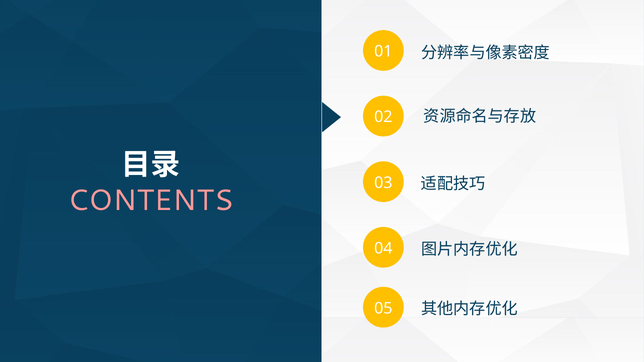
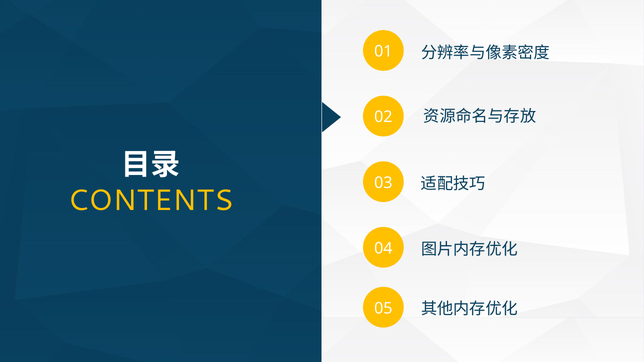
CONTENTS colour: pink -> yellow (150, 200)
